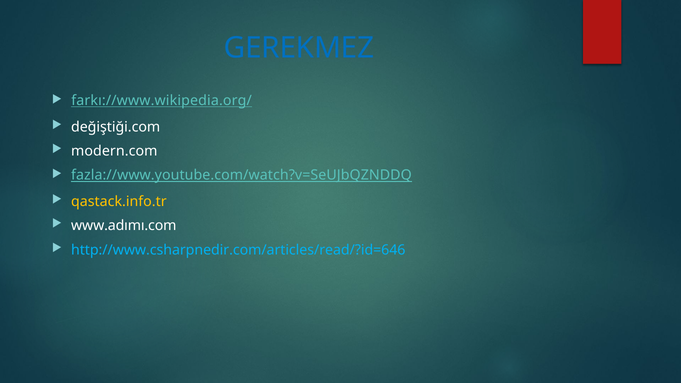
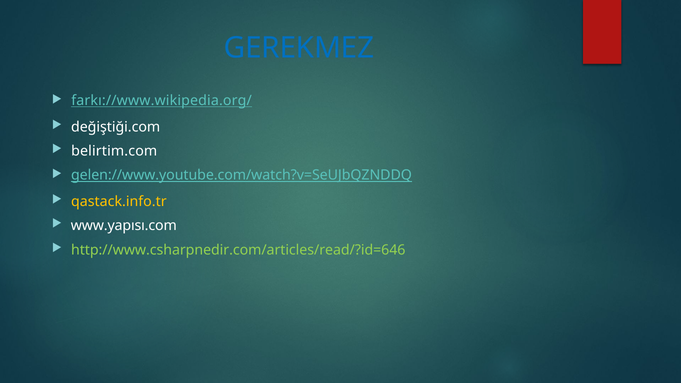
modern.com: modern.com -> belirtim.com (114, 151)
fazla://www.youtube.com/watch?v=SeUJbQZNDDQ: fazla://www.youtube.com/watch?v=SeUJbQZNDDQ -> gelen://www.youtube.com/watch?v=SeUJbQZNDDQ (241, 175)
www.adımı.com: www.adımı.com -> www.yapısı.com (124, 226)
http://www.csharpnedir.com/articles/read/?id=646 colour: light blue -> light green (238, 250)
